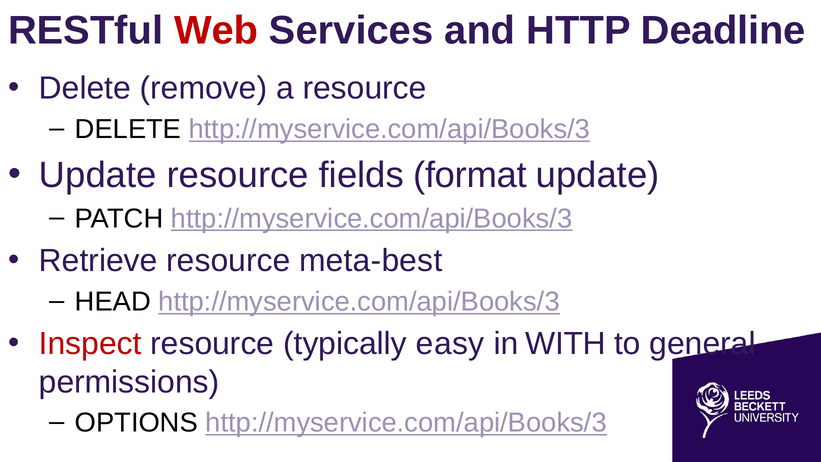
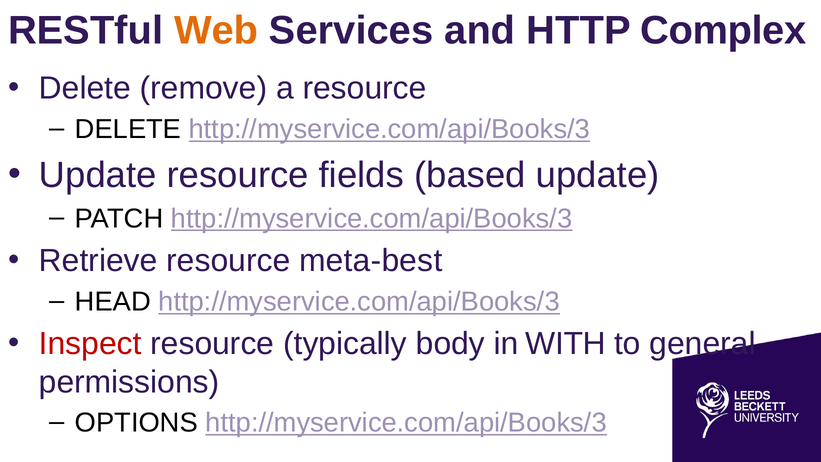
Web colour: red -> orange (216, 31)
Deadline: Deadline -> Complex (723, 31)
format: format -> based (470, 175)
easy: easy -> body (450, 344)
